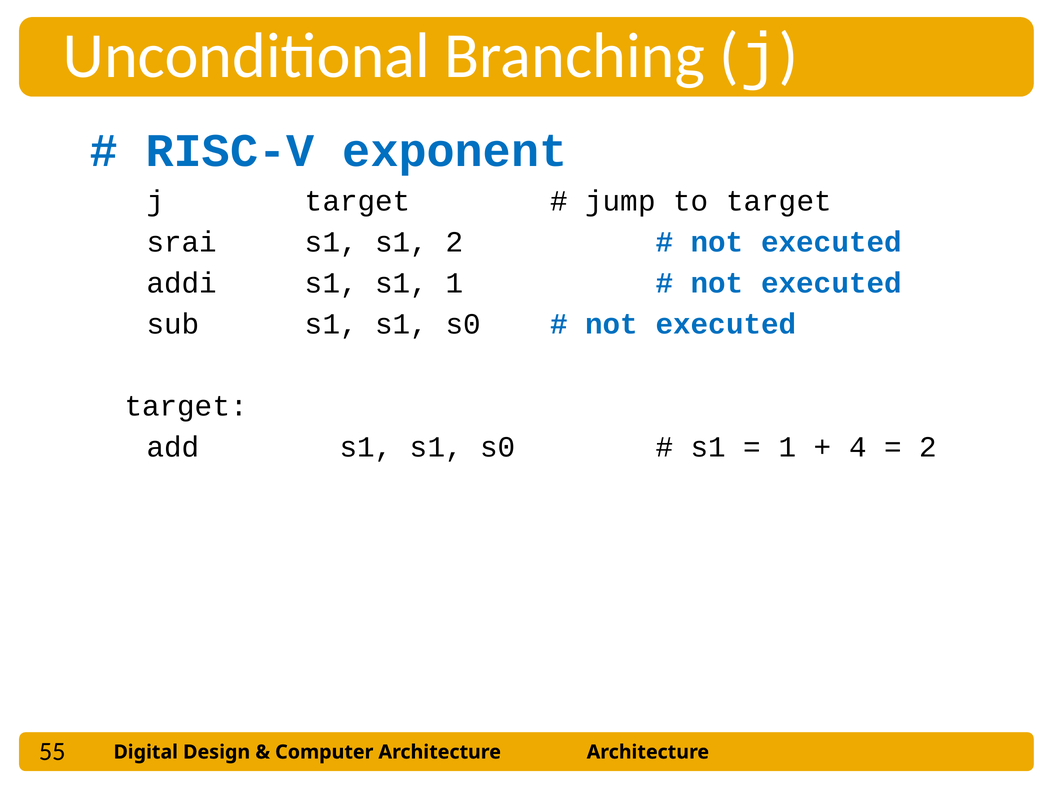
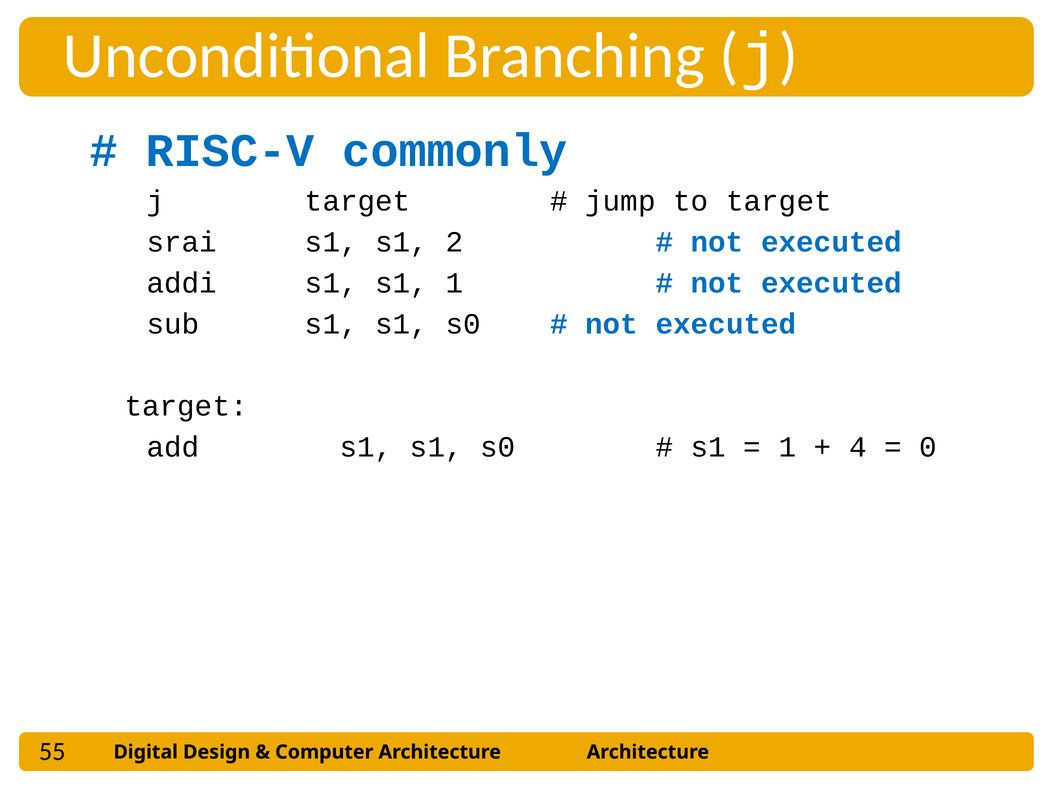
exponent: exponent -> commonly (455, 151)
2: 2 -> 0 (928, 447)
